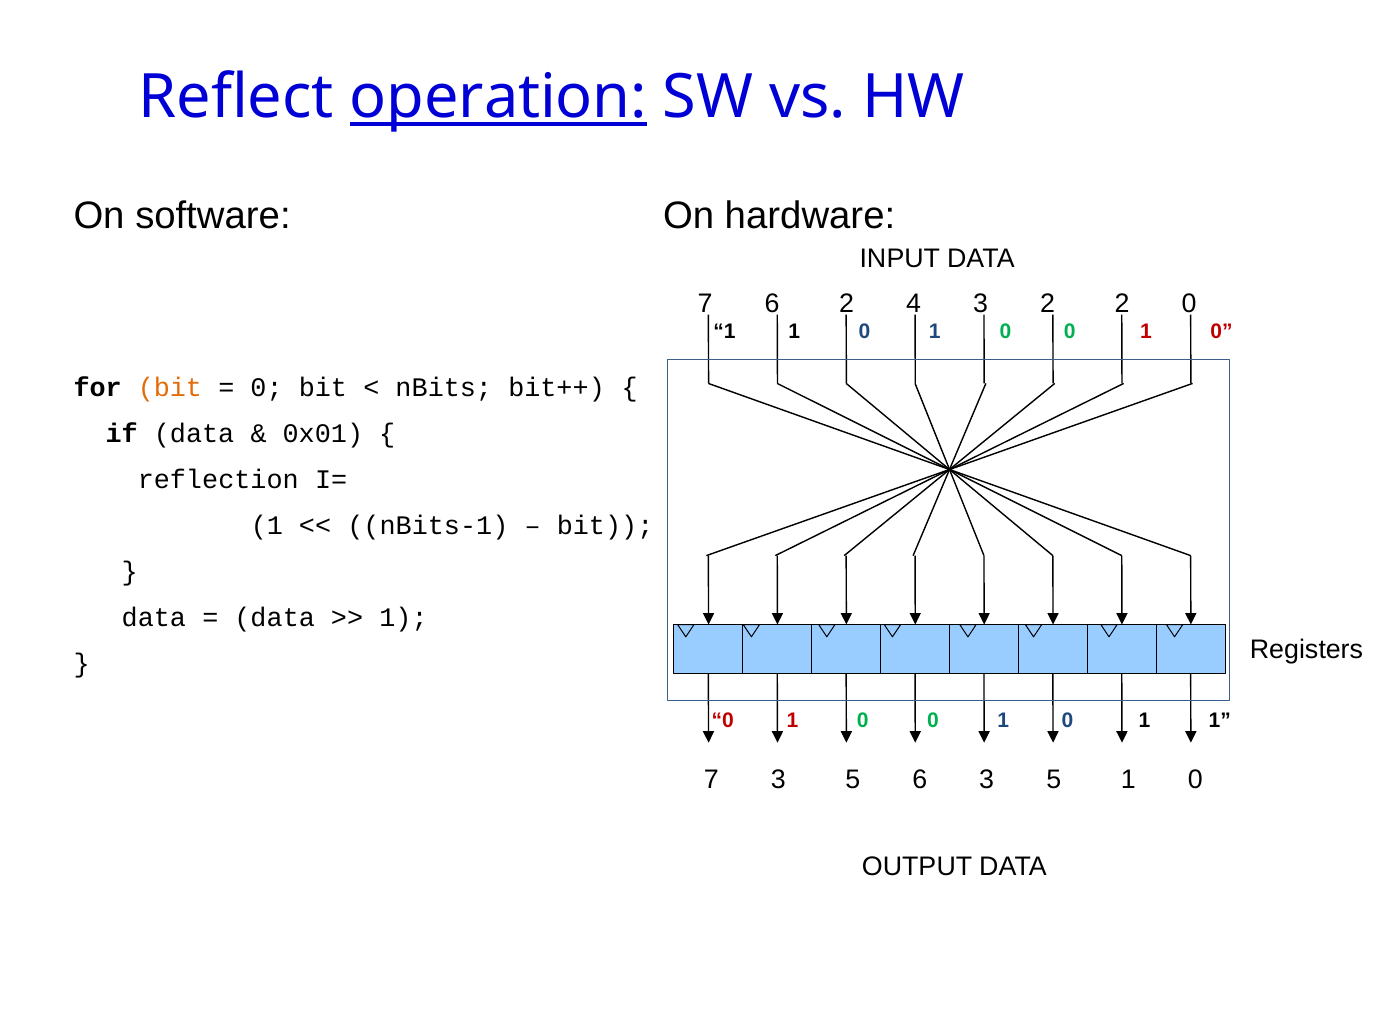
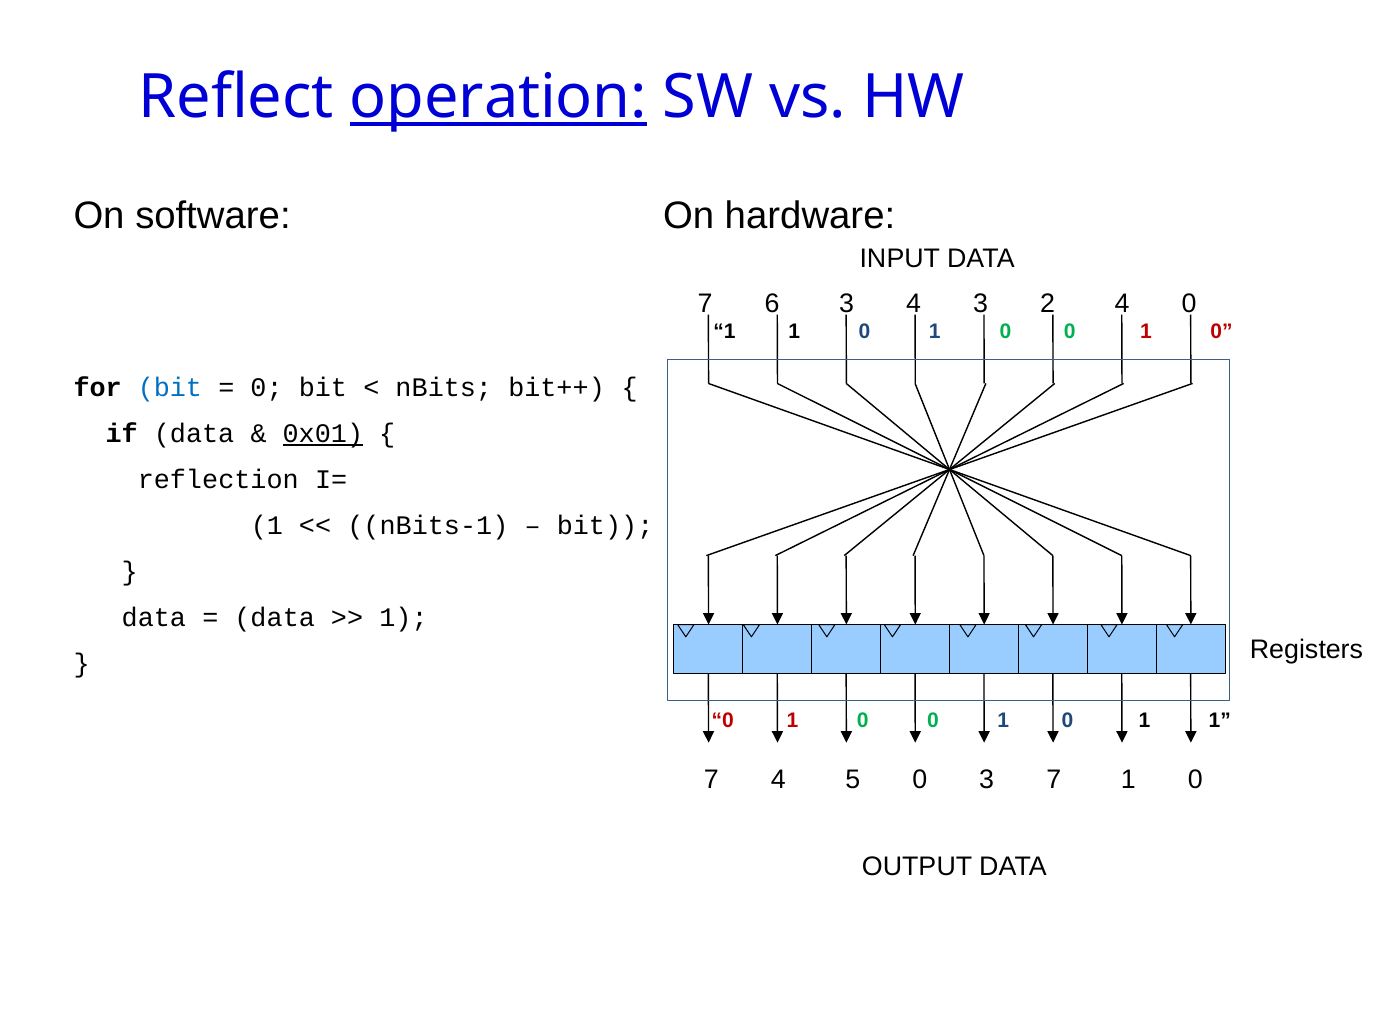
6 2: 2 -> 3 (847, 304)
2 2: 2 -> 4 (1122, 304)
bit colour: orange -> blue (170, 387)
0x01 underline: none -> present (323, 433)
7 3: 3 -> 4 (778, 780)
5 6: 6 -> 0 (920, 780)
5: 5 -> 7 (1054, 780)
